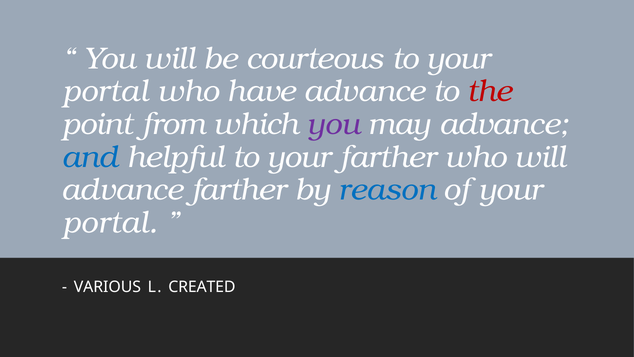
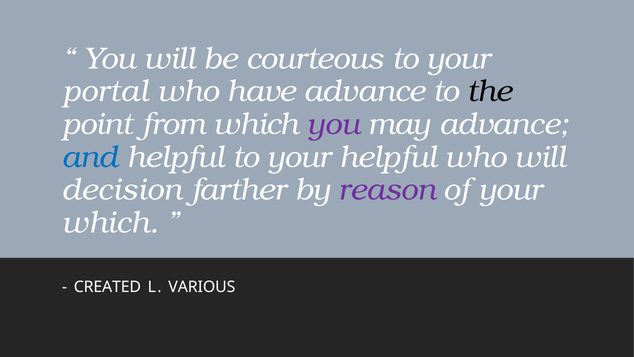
the colour: red -> black (490, 91)
your farther: farther -> helpful (388, 157)
advance: advance -> decision (122, 190)
reason colour: blue -> purple (387, 190)
portal: portal -> which (110, 223)
VARIOUS: VARIOUS -> CREATED (107, 287)
CREATED: CREATED -> VARIOUS (202, 287)
